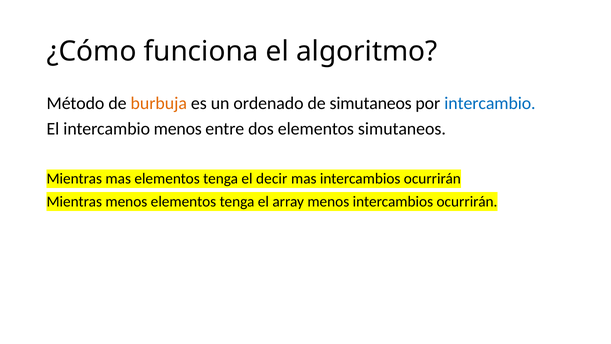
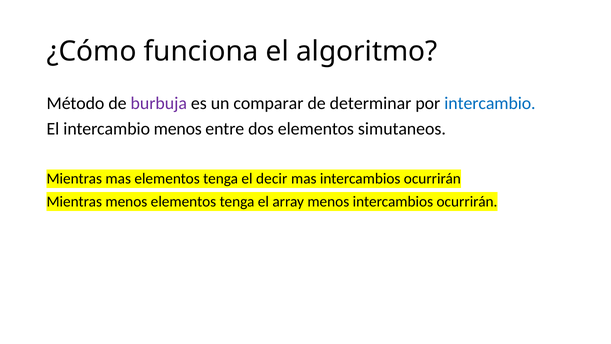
burbuja colour: orange -> purple (159, 103)
ordenado: ordenado -> comparar (268, 103)
de simutaneos: simutaneos -> determinar (371, 103)
